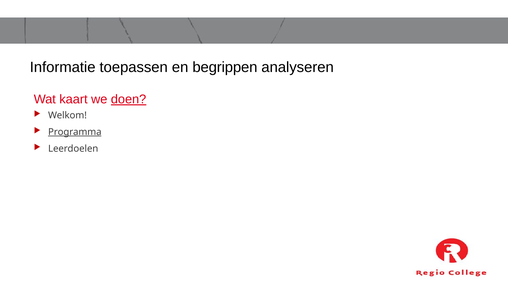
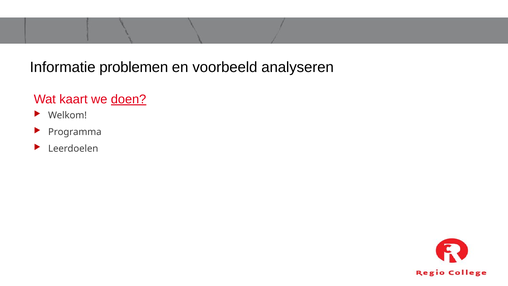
toepassen: toepassen -> problemen (134, 67)
begrippen: begrippen -> voorbeeld (225, 67)
Programma underline: present -> none (75, 132)
